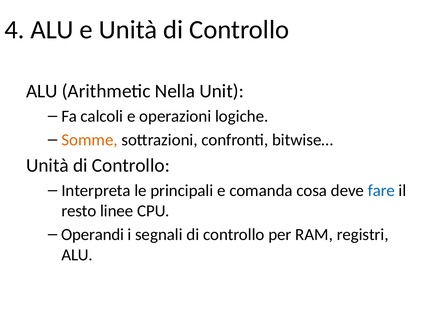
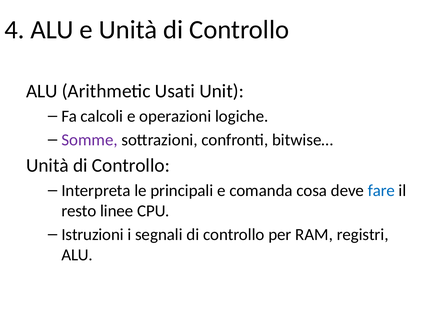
Nella: Nella -> Usati (175, 91)
Somme colour: orange -> purple (90, 140)
Operandi: Operandi -> Istruzioni (93, 235)
